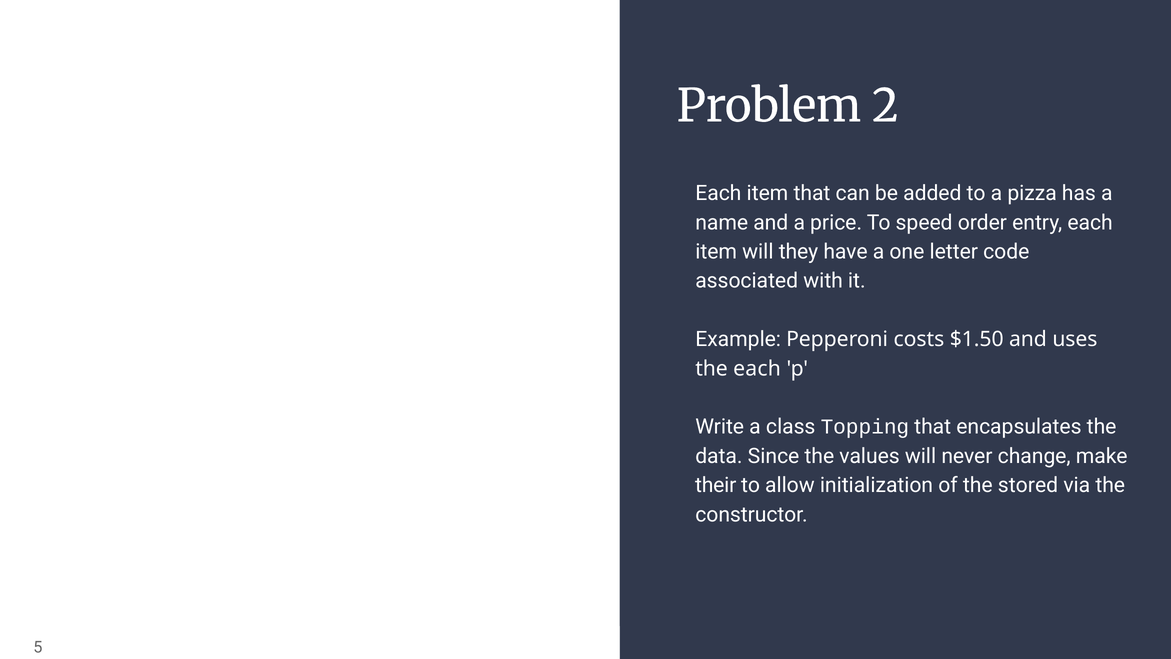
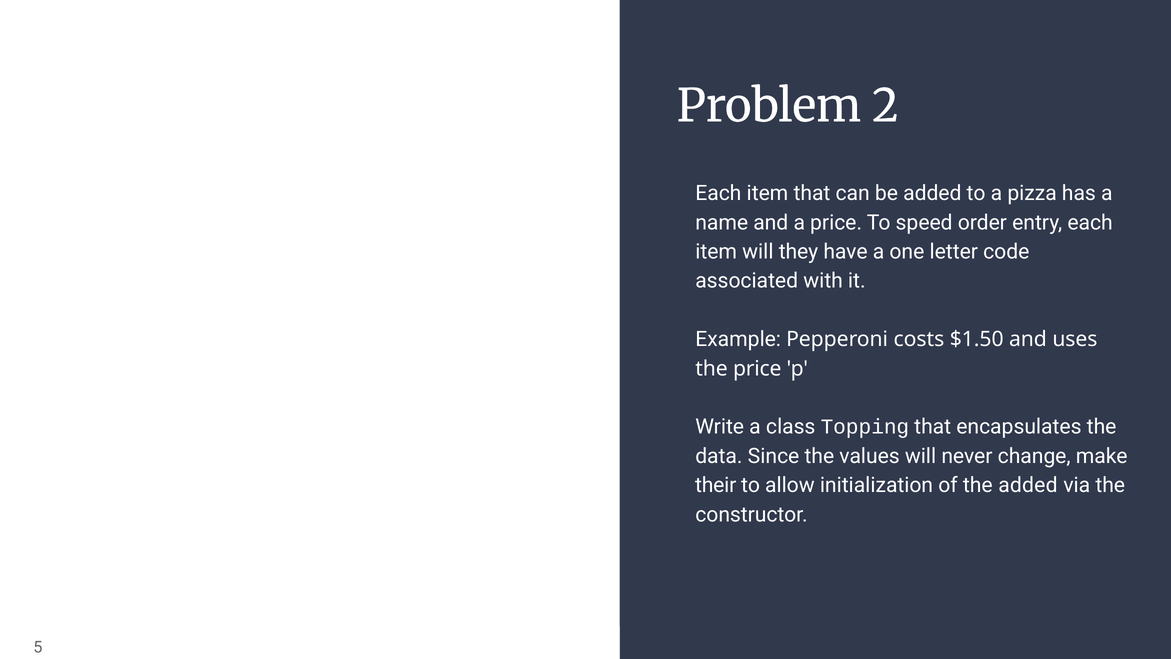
the each: each -> price (757, 368)
the stored: stored -> added (1028, 485)
